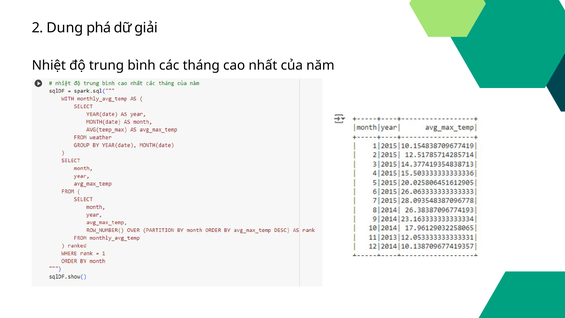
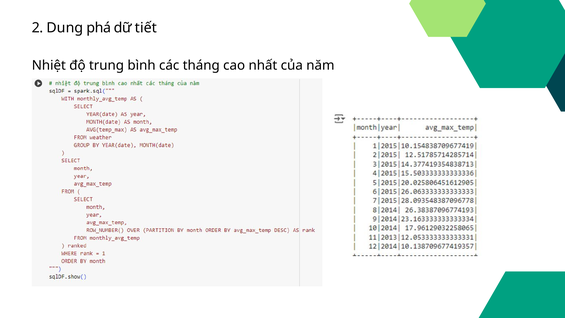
giải: giải -> tiết (146, 28)
